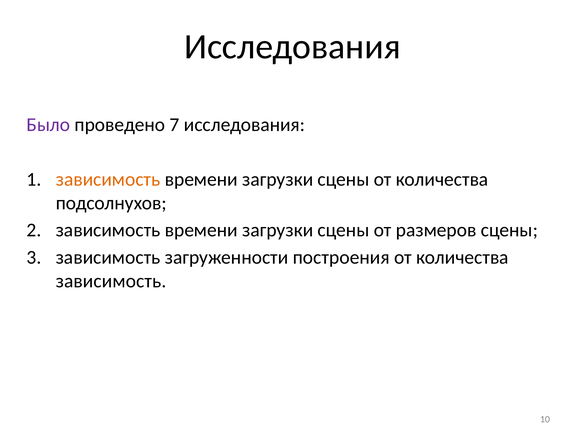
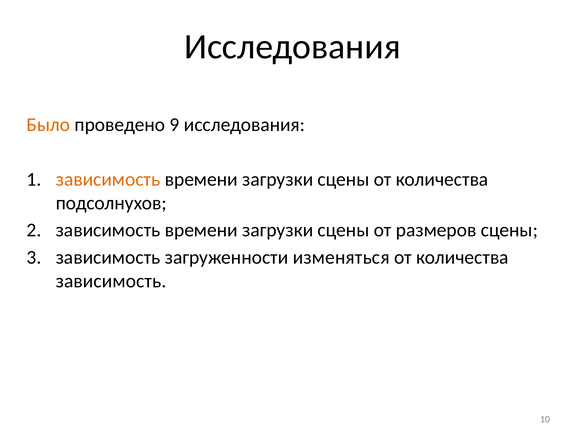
Было colour: purple -> orange (48, 125)
7: 7 -> 9 (174, 125)
построения: построения -> изменяться (341, 257)
